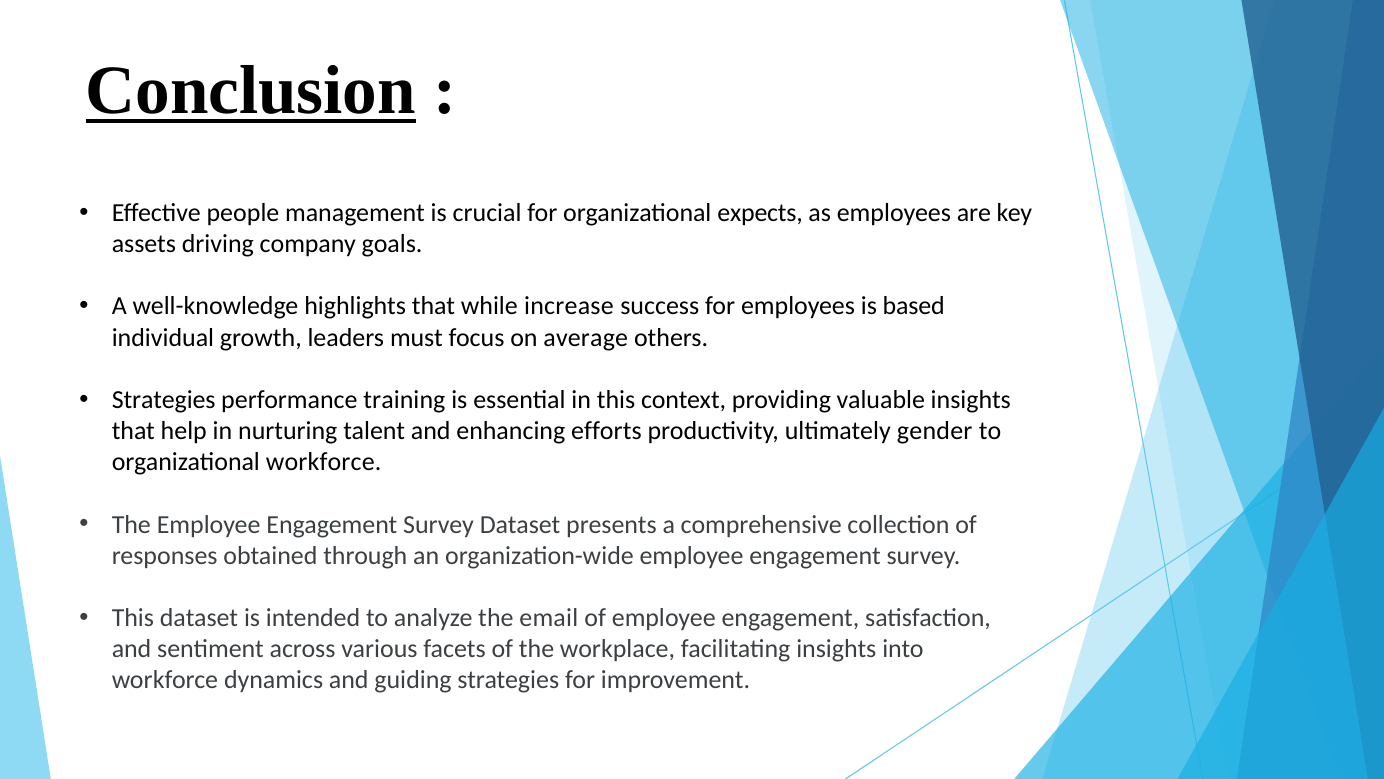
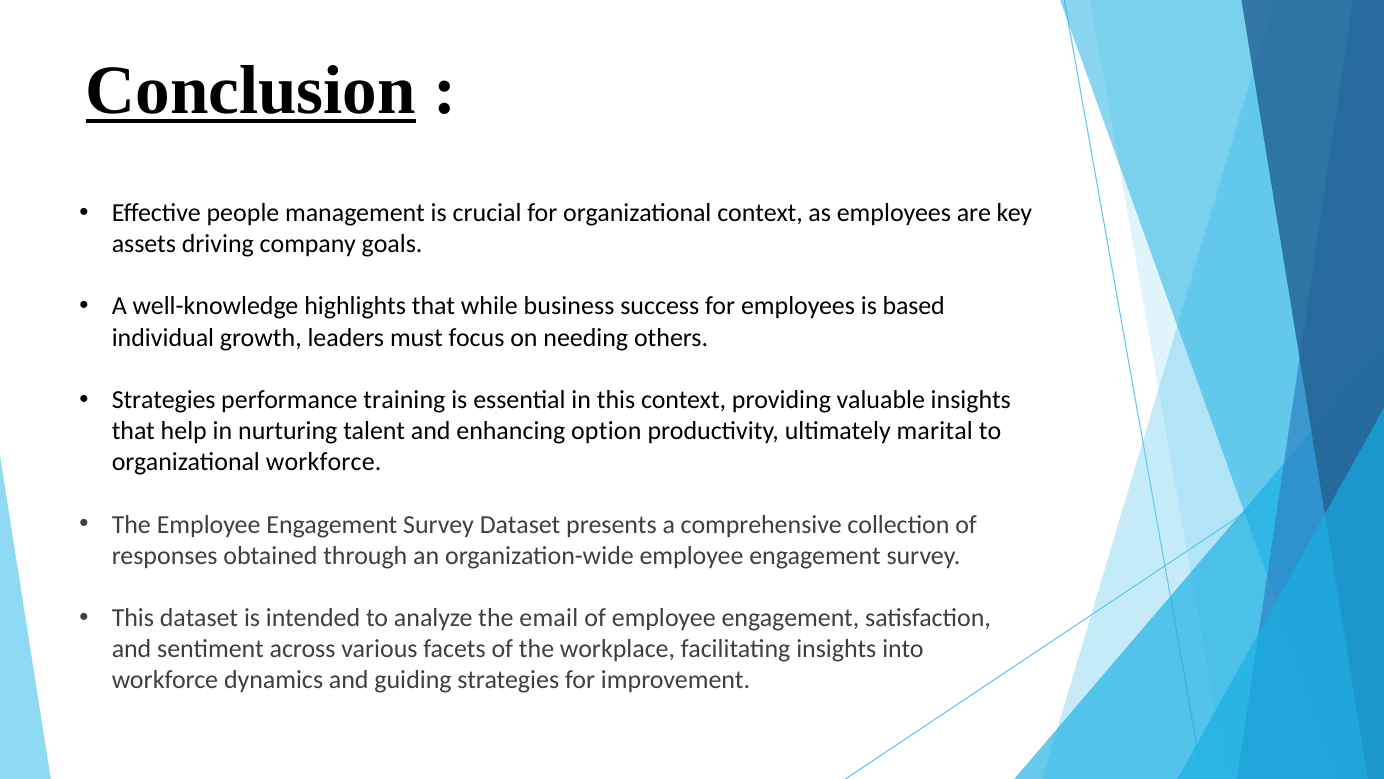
organizational expects: expects -> context (760, 213)
increase: increase -> business (569, 306)
average: average -> needing (586, 337)
efforts: efforts -> option (606, 431)
gender: gender -> marital (935, 431)
